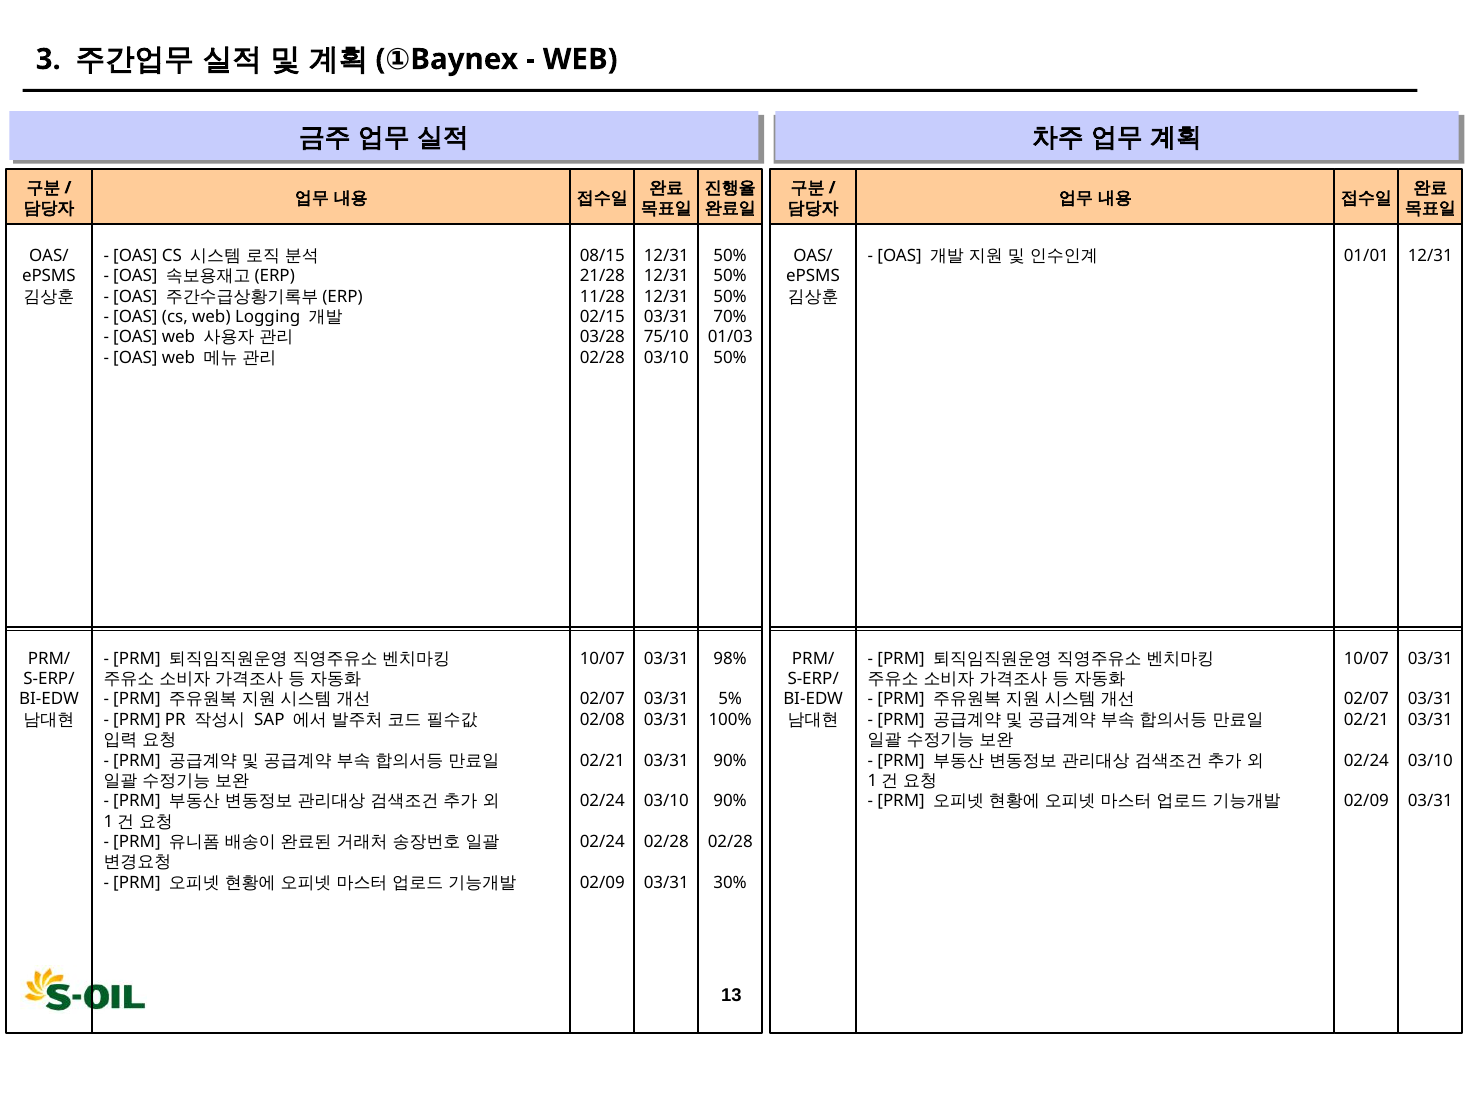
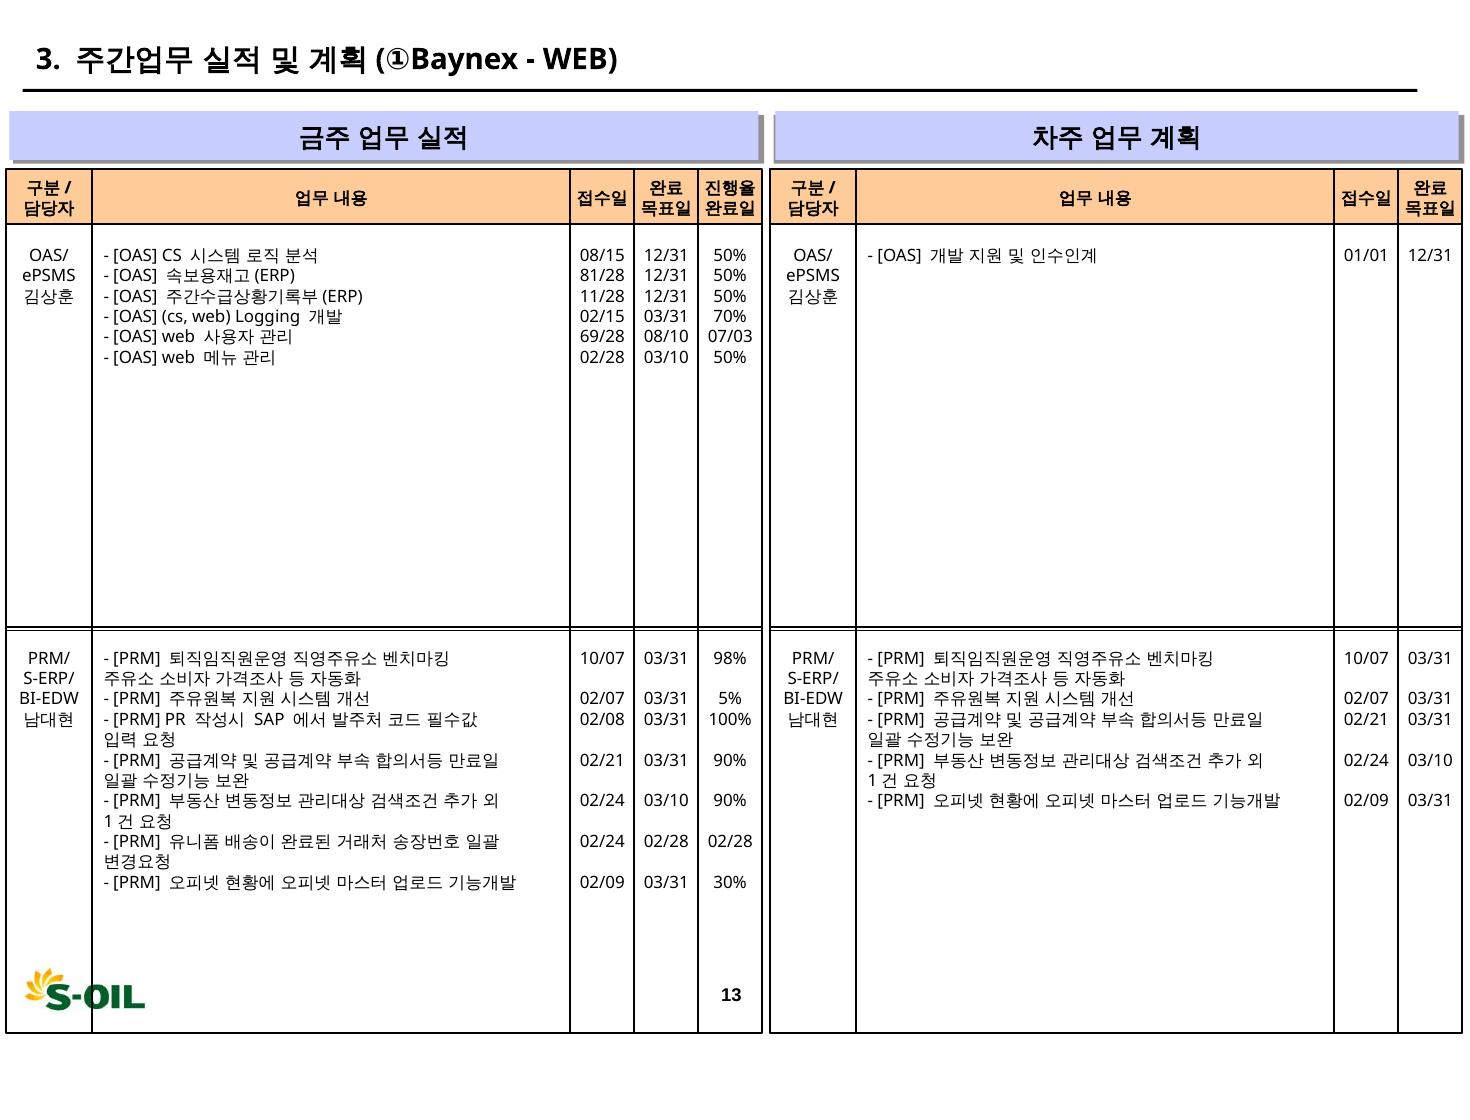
21/28: 21/28 -> 81/28 (602, 276)
03/28: 03/28 -> 69/28 (602, 337)
75/10: 75/10 -> 08/10 (666, 337)
01/03: 01/03 -> 07/03 (730, 337)
